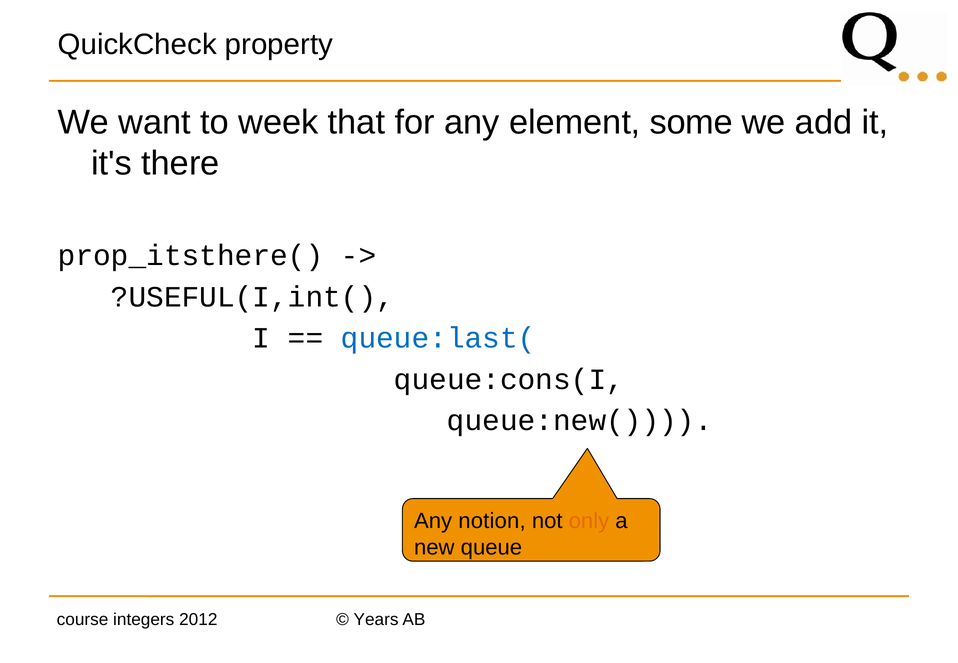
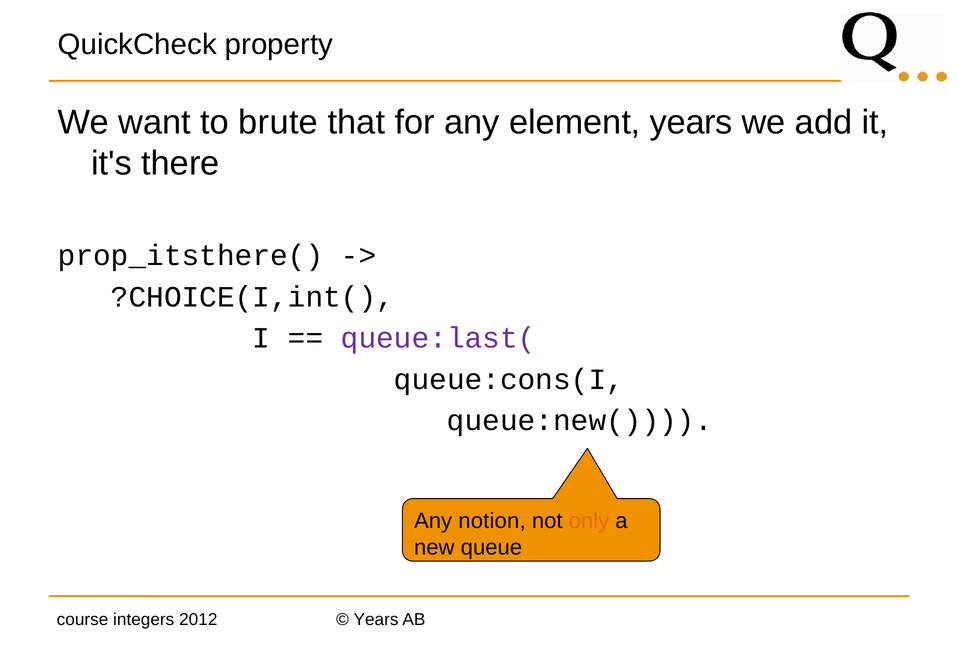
week: week -> brute (278, 122)
element some: some -> years (691, 122)
?USEFUL(I,int(: ?USEFUL(I,int( -> ?CHOICE(I,int( (252, 297)
queue:last( colour: blue -> purple (438, 338)
